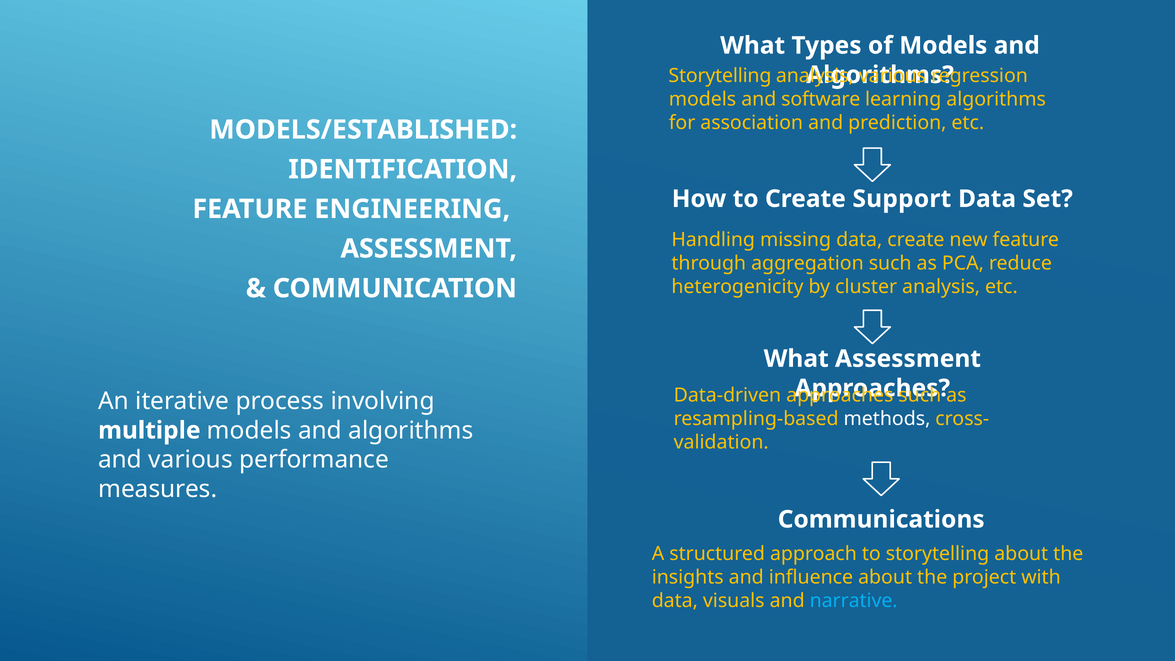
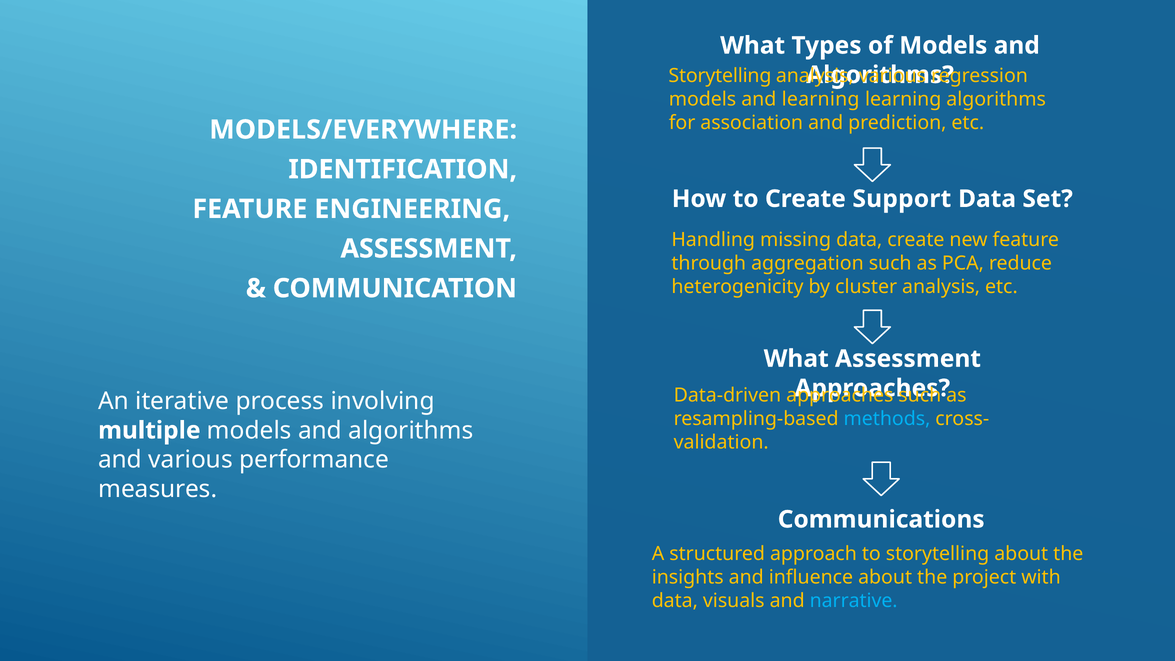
and software: software -> learning (821, 99)
MODELS/ESTABLISHED: MODELS/ESTABLISHED -> MODELS/EVERYWHERE (363, 130)
methods colour: white -> light blue (887, 419)
